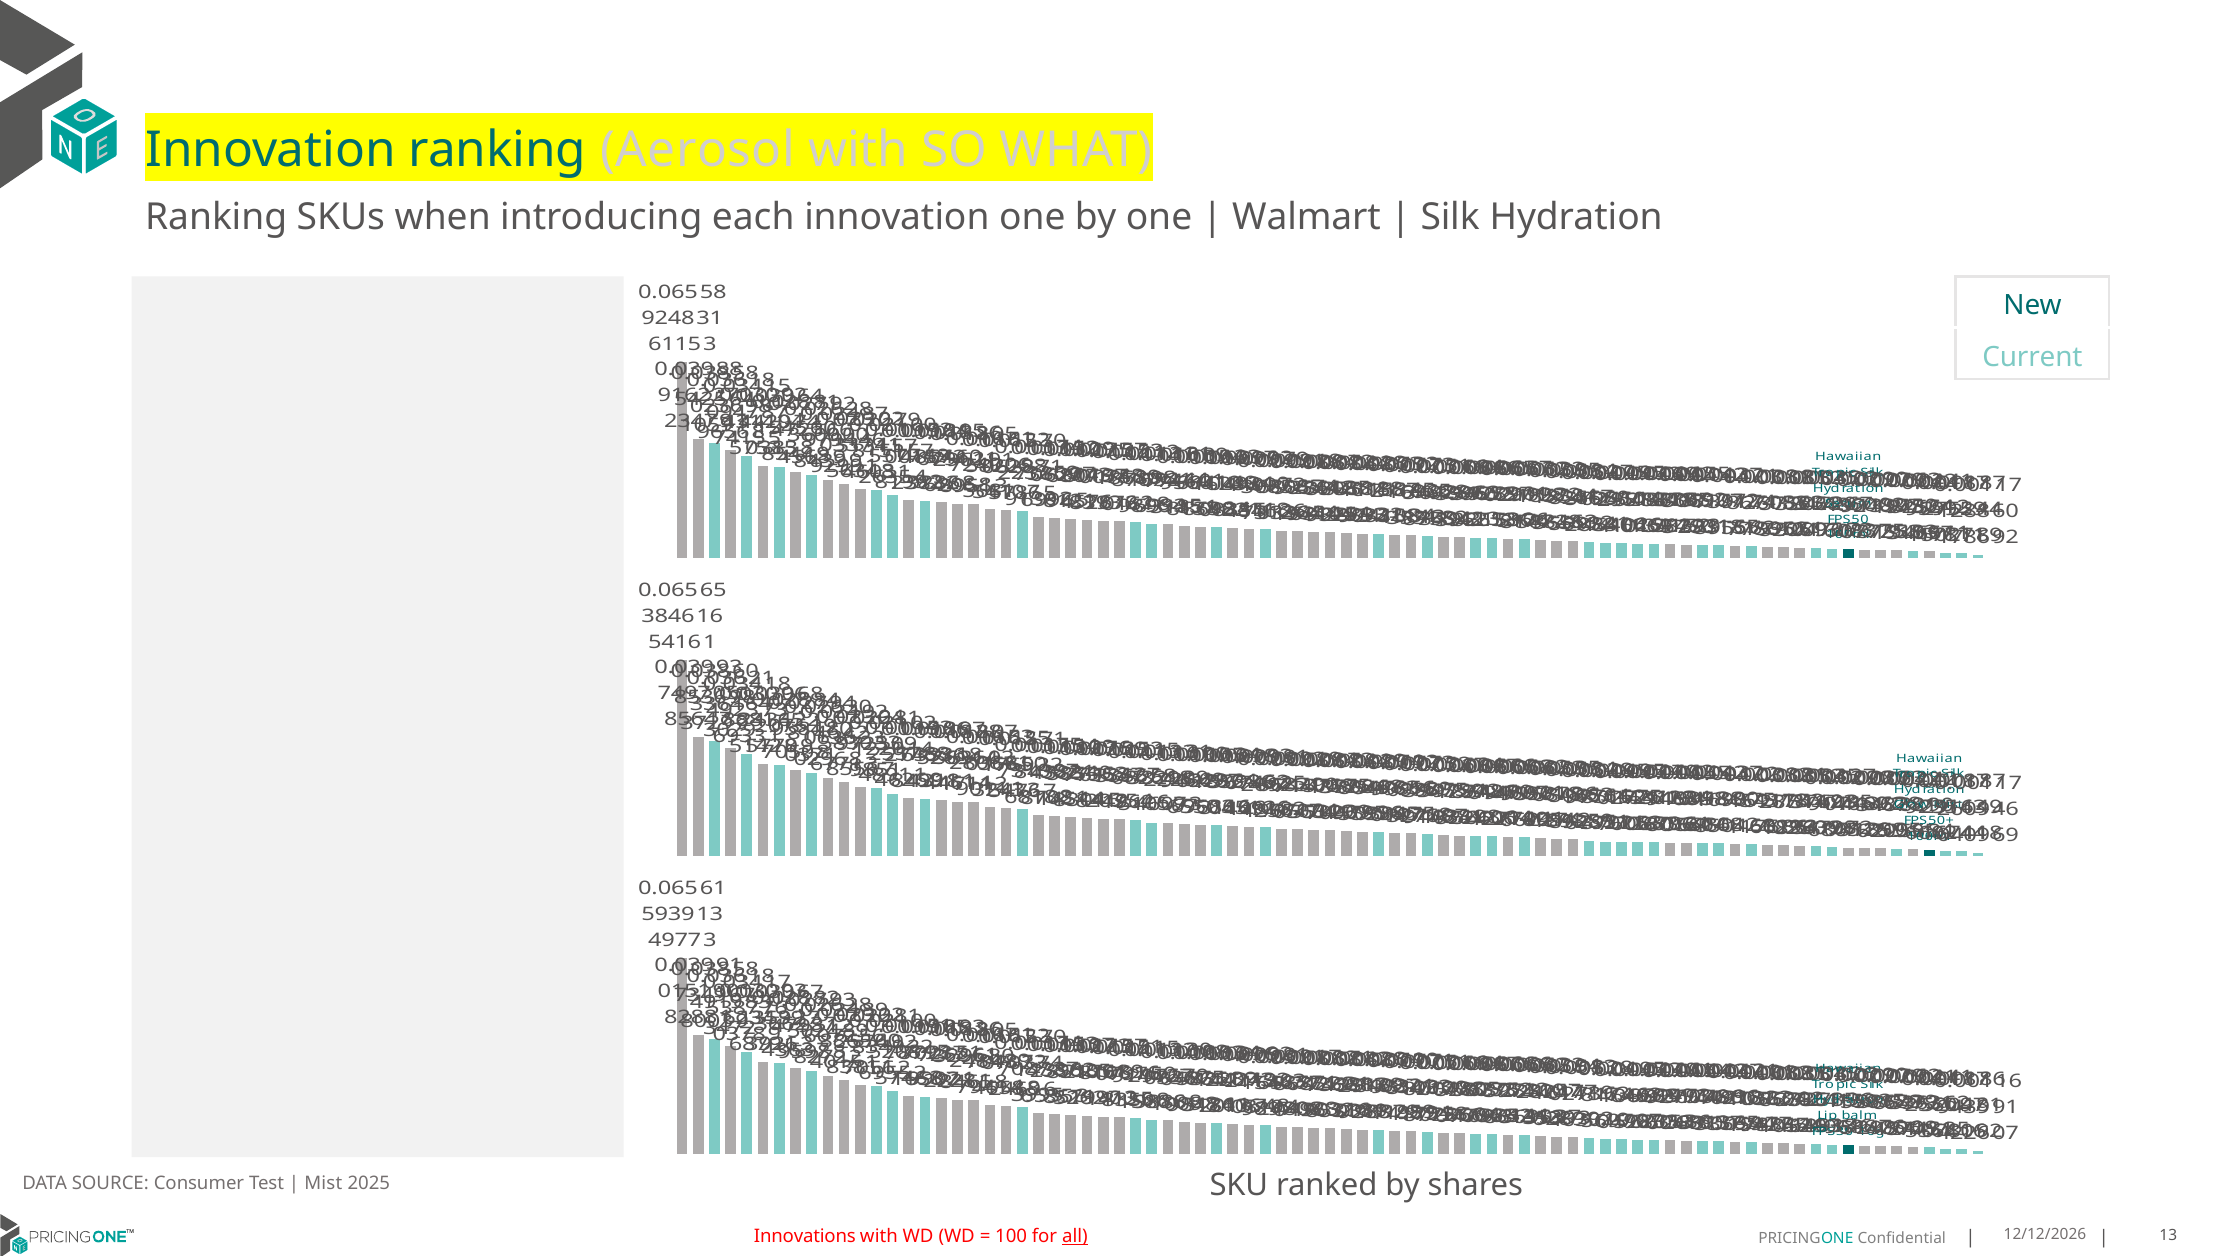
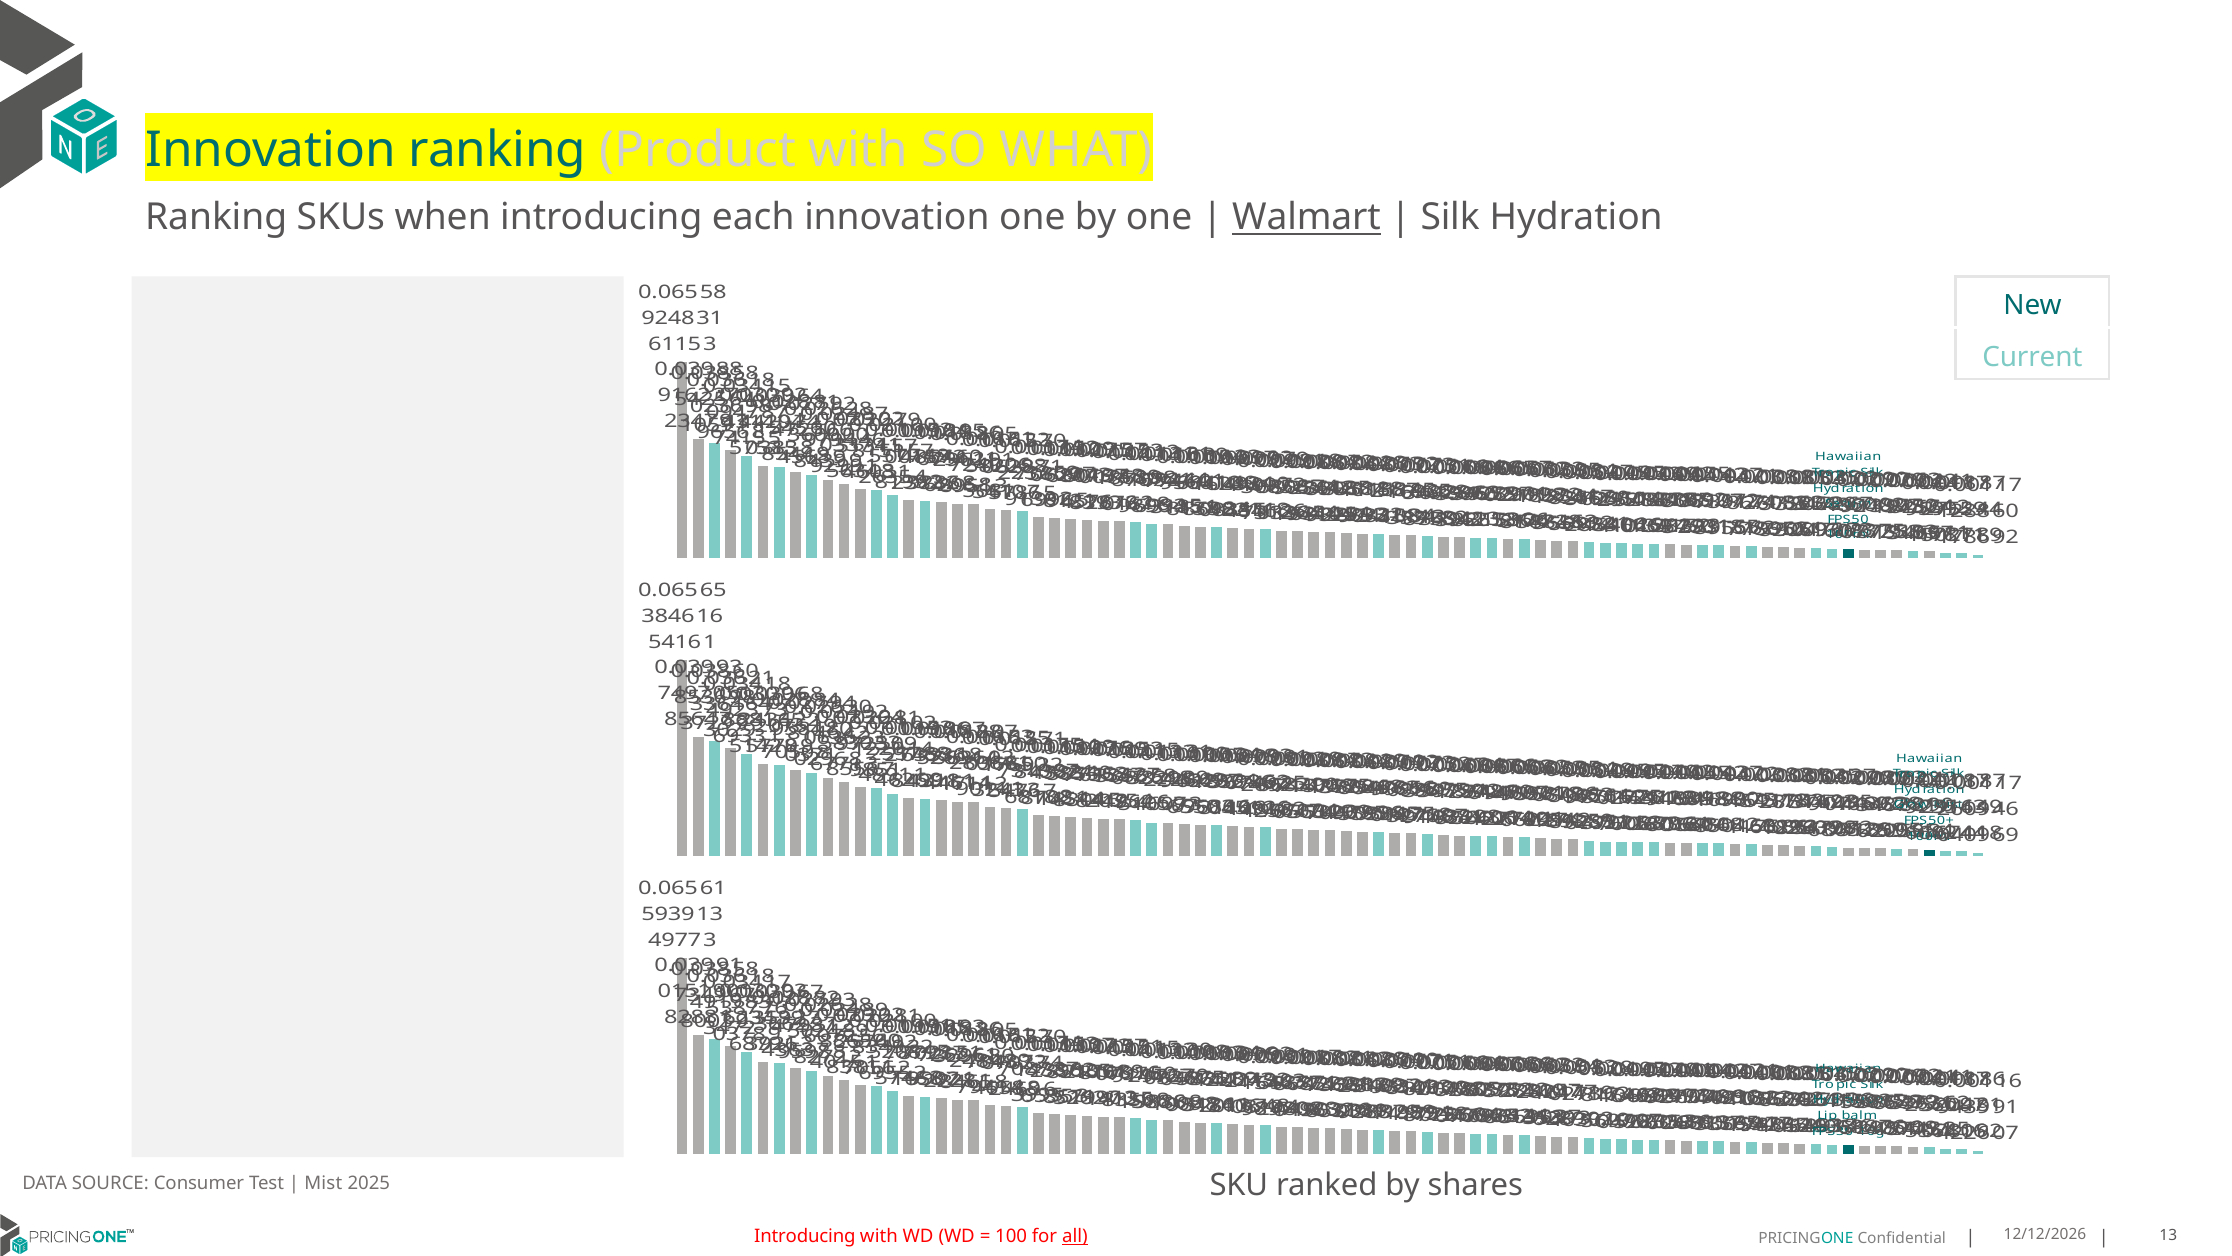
Aerosol: Aerosol -> Product (698, 150)
Walmart underline: none -> present (1307, 218)
Innovations: Innovations -> Introducing (805, 1236)
